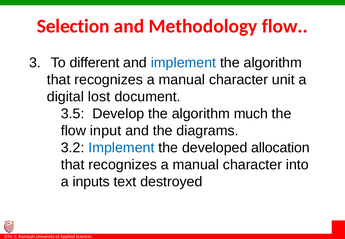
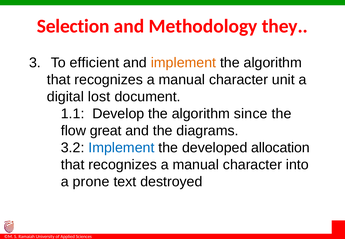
Methodology flow: flow -> they (285, 26)
different: different -> efficient (94, 63)
implement colour: blue -> orange (183, 63)
3.5: 3.5 -> 1.1 (73, 114)
much: much -> since (251, 114)
input: input -> great (106, 131)
inputs: inputs -> prone (91, 182)
